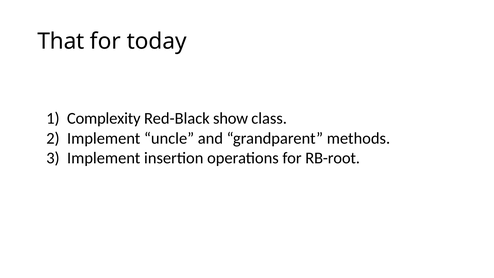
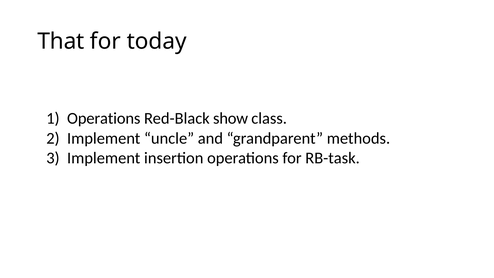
1 Complexity: Complexity -> Operations (104, 118)
RB-root: RB-root -> RB-task (333, 158)
